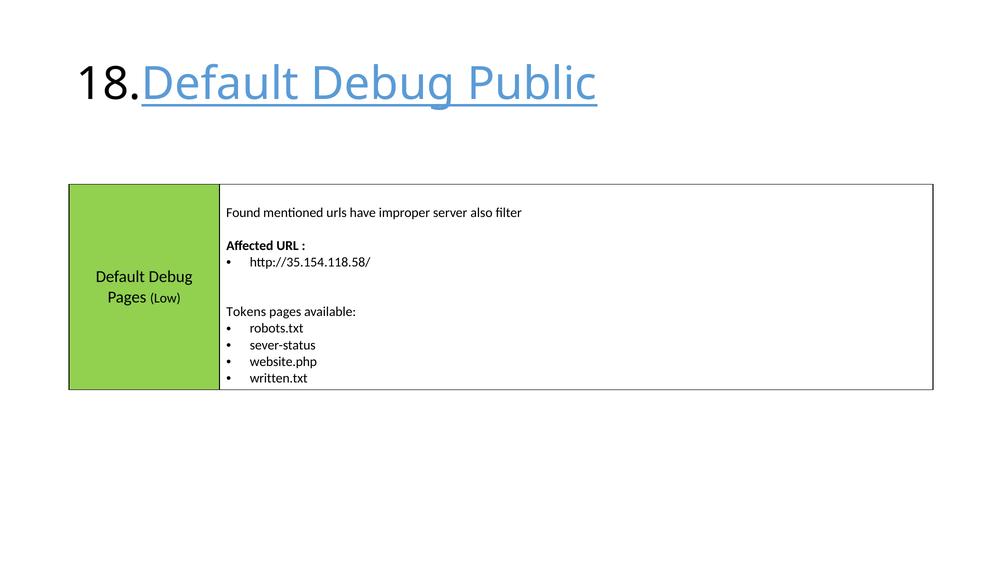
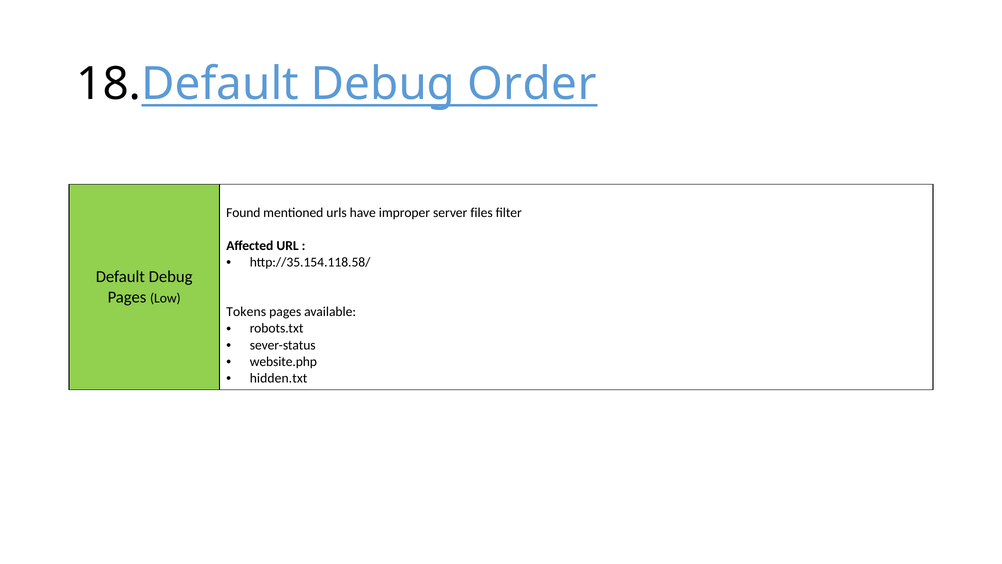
Public: Public -> Order (532, 84)
also: also -> files (482, 213)
written.txt: written.txt -> hidden.txt (279, 378)
